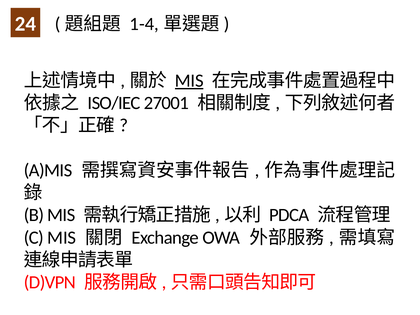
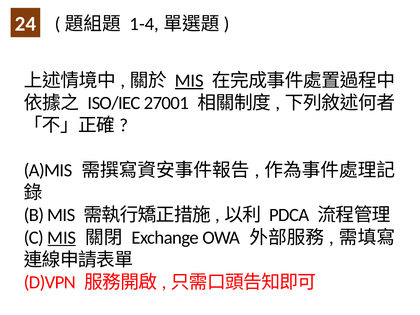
MIS underline: none -> present (62, 238)
